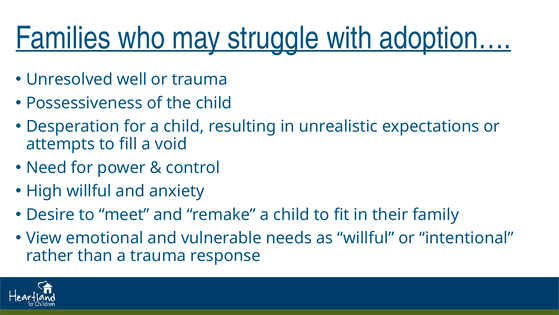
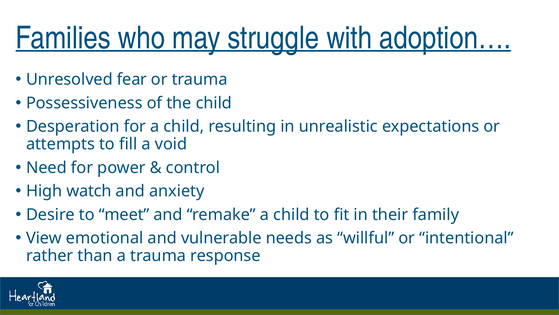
well: well -> fear (132, 79)
High willful: willful -> watch (89, 191)
